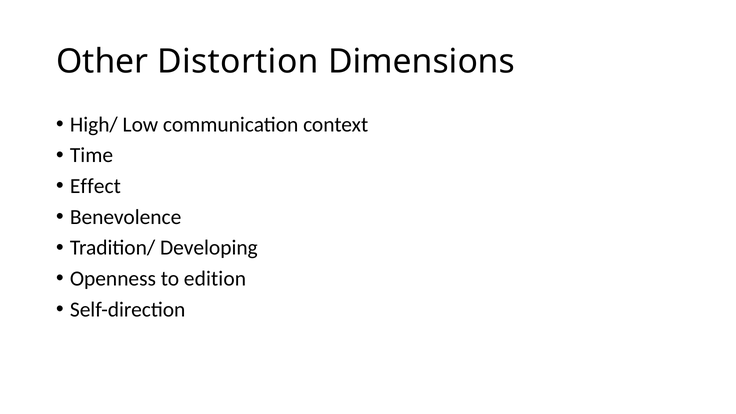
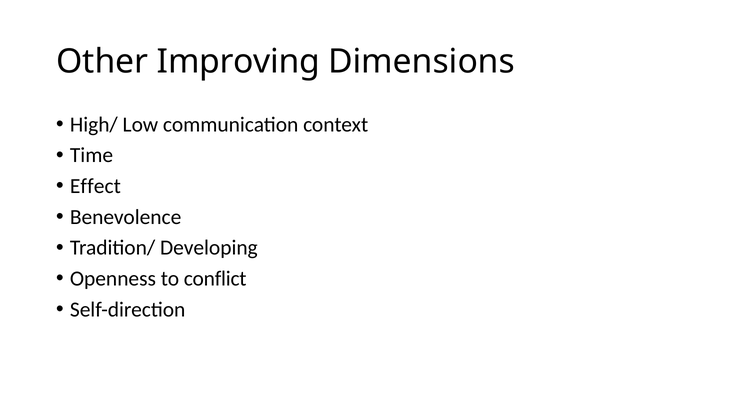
Distortion: Distortion -> Improving (238, 62)
edition: edition -> conflict (215, 279)
